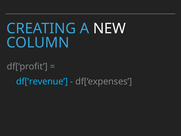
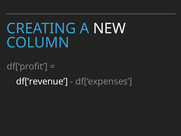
df[‘revenue colour: light blue -> white (42, 81)
